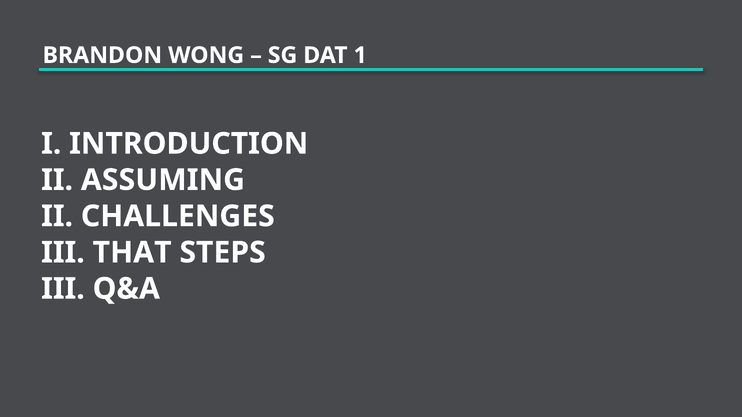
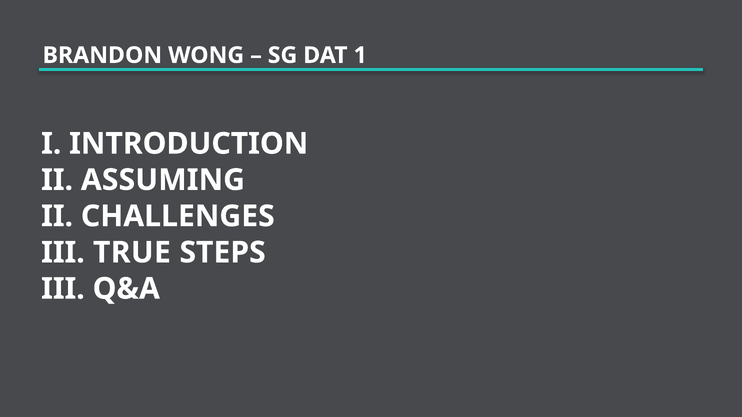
THAT: THAT -> TRUE (132, 252)
